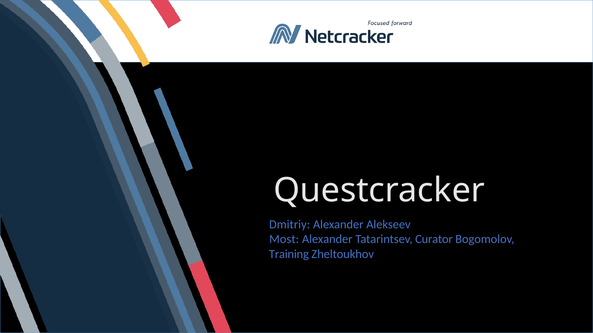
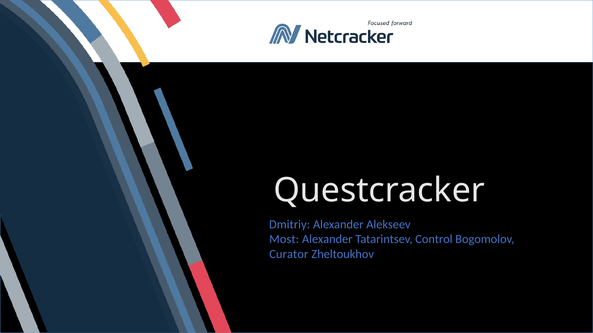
Curator: Curator -> Control (434, 240)
Training: Training -> Curator (289, 254)
